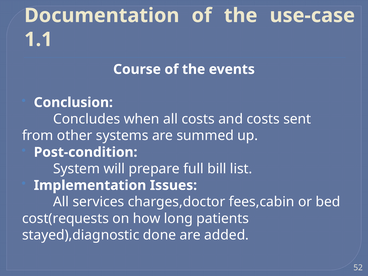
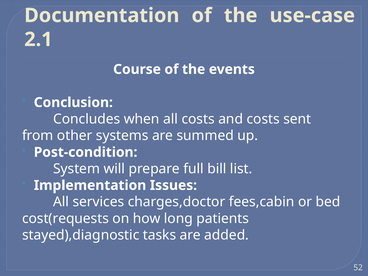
1.1: 1.1 -> 2.1 (38, 39)
done: done -> tasks (160, 235)
